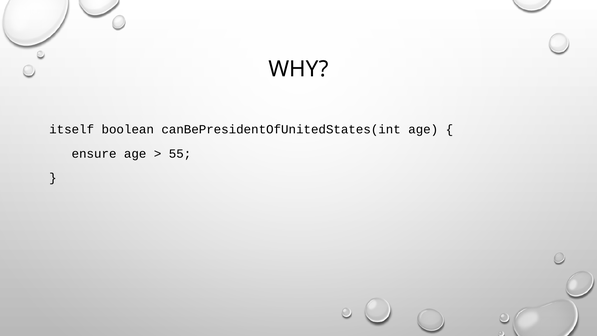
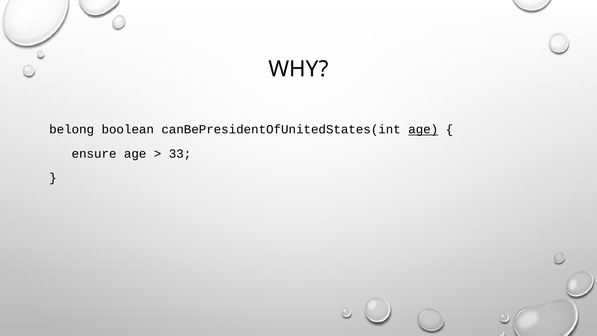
itself: itself -> belong (72, 129)
age underline: none -> present (423, 129)
55: 55 -> 33 (180, 154)
